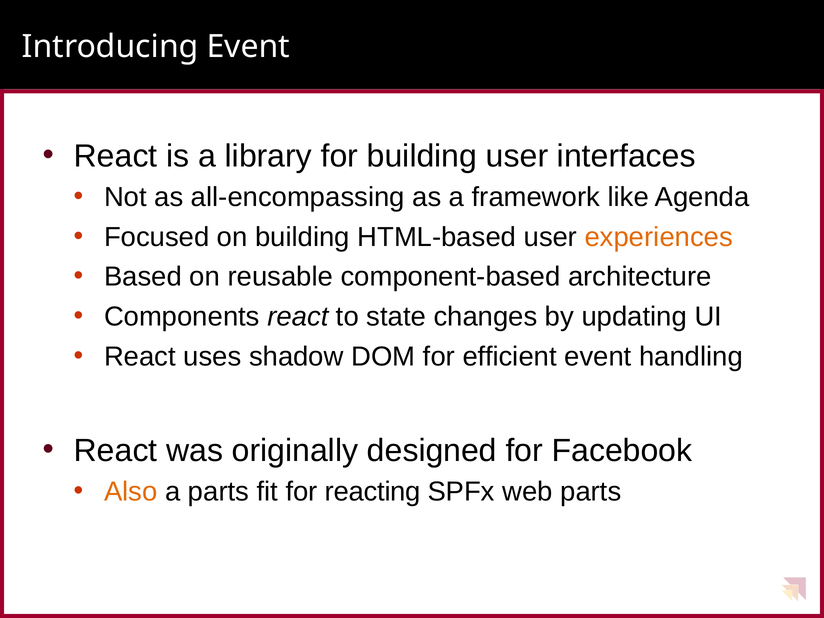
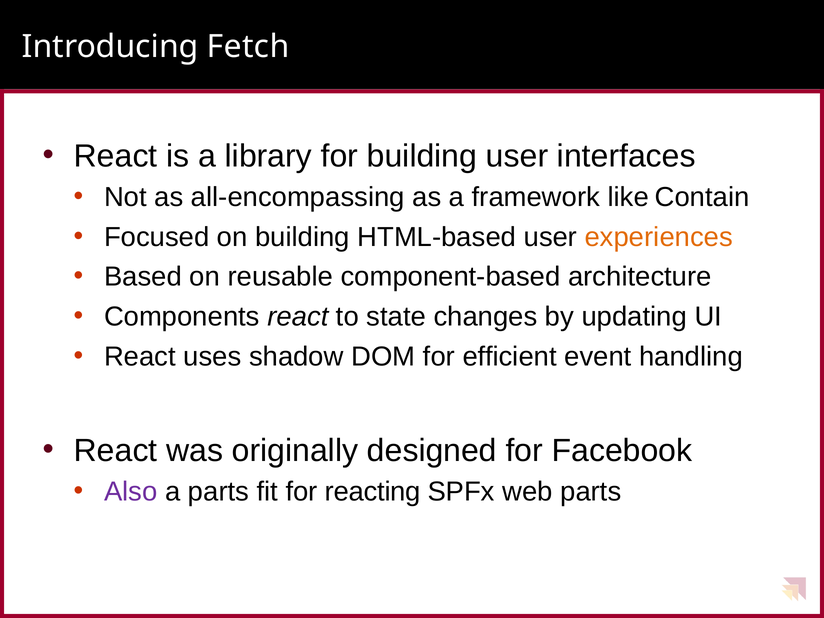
Introducing Event: Event -> Fetch (248, 47)
Agenda: Agenda -> Contain (702, 197)
Also colour: orange -> purple (131, 492)
